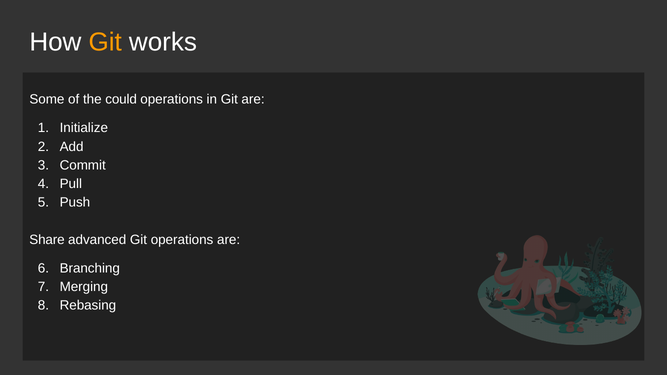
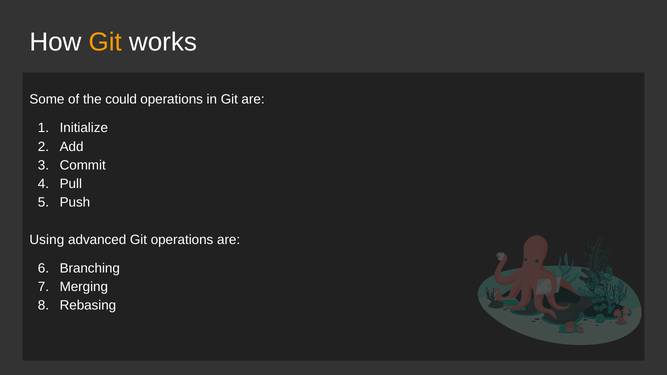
Share: Share -> Using (47, 240)
